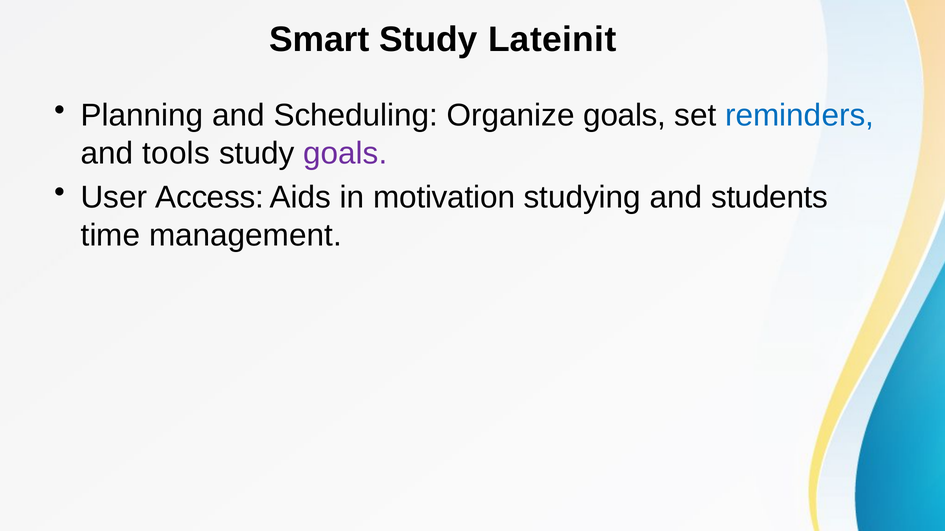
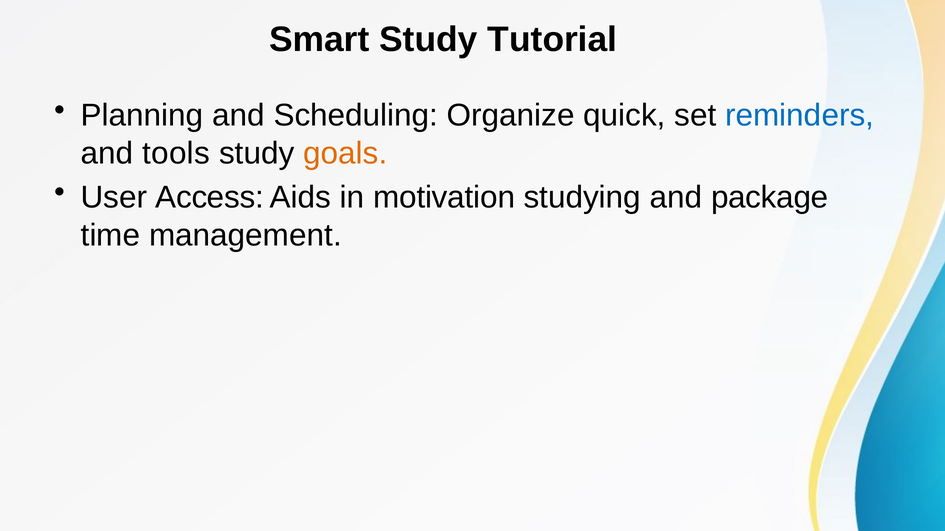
Lateinit: Lateinit -> Tutorial (552, 40)
Organize goals: goals -> quick (625, 116)
goals colour: purple -> orange (345, 153)
students: students -> package (770, 198)
